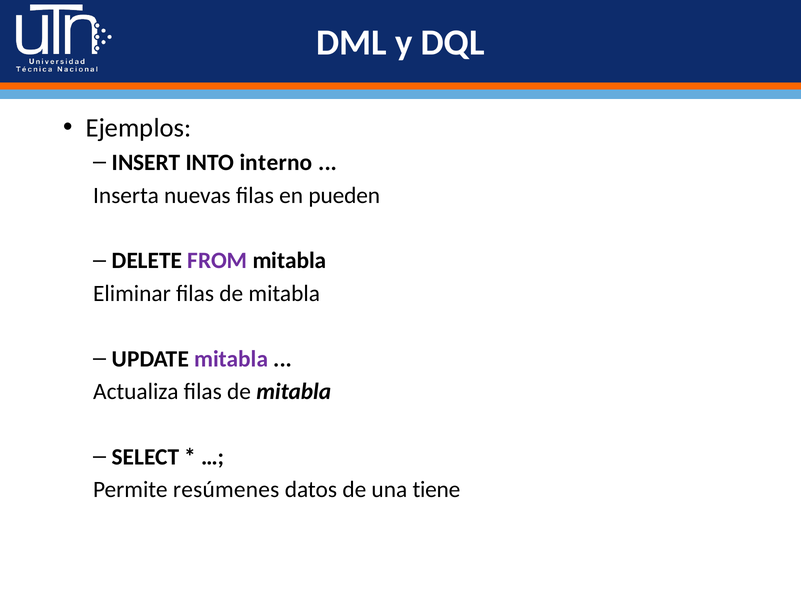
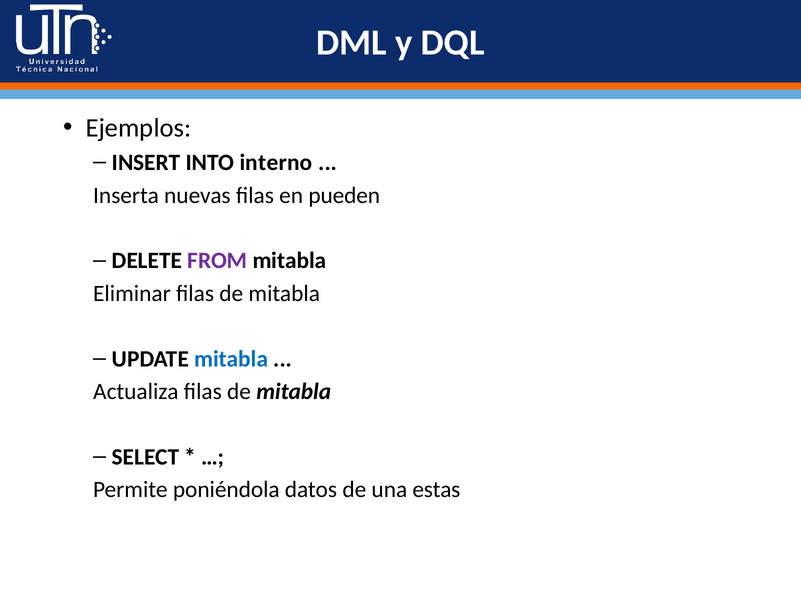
mitabla colour: purple -> blue (231, 359)
resúmenes: resúmenes -> poniéndola (226, 490)
tiene: tiene -> estas (436, 490)
